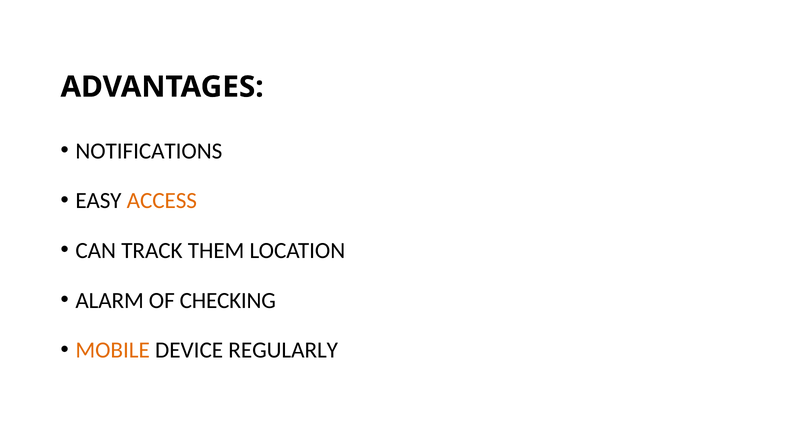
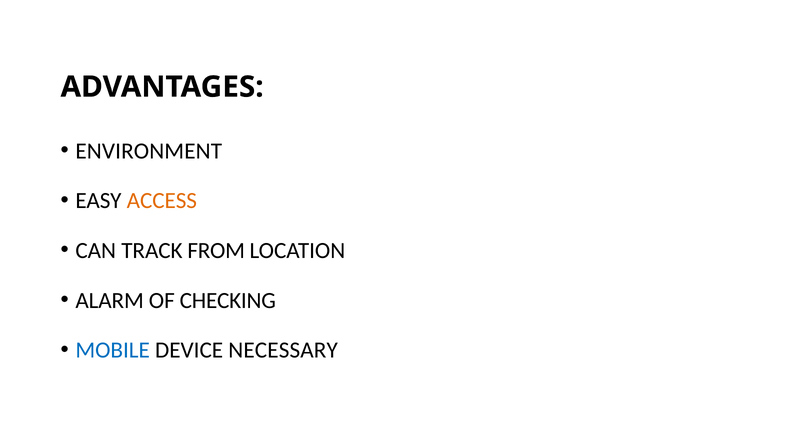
NOTIFICATIONS: NOTIFICATIONS -> ENVIRONMENT (149, 151)
THEM: THEM -> FROM (216, 251)
MOBILE colour: orange -> blue (113, 351)
REGULARLY: REGULARLY -> NECESSARY (283, 351)
